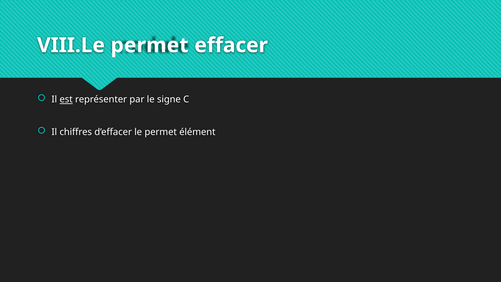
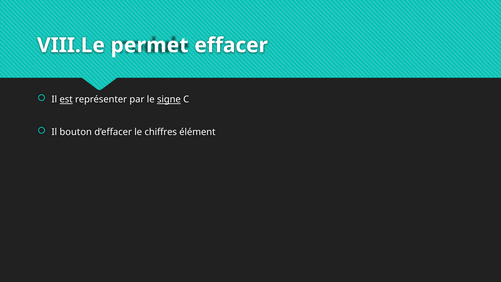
signe underline: none -> present (169, 99)
chiffres: chiffres -> bouton (76, 132)
le permet: permet -> chiffres (161, 132)
